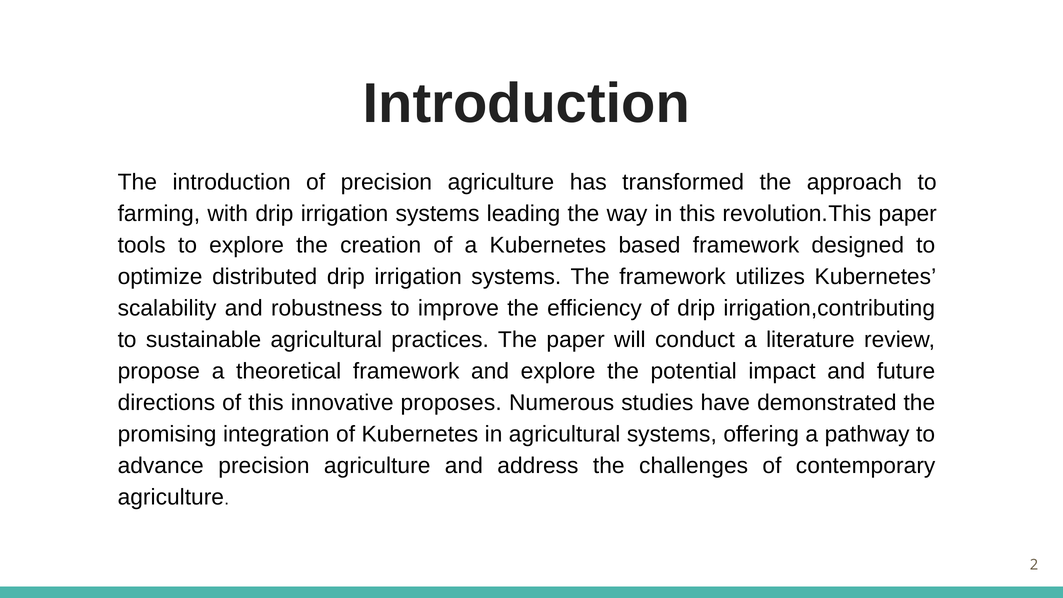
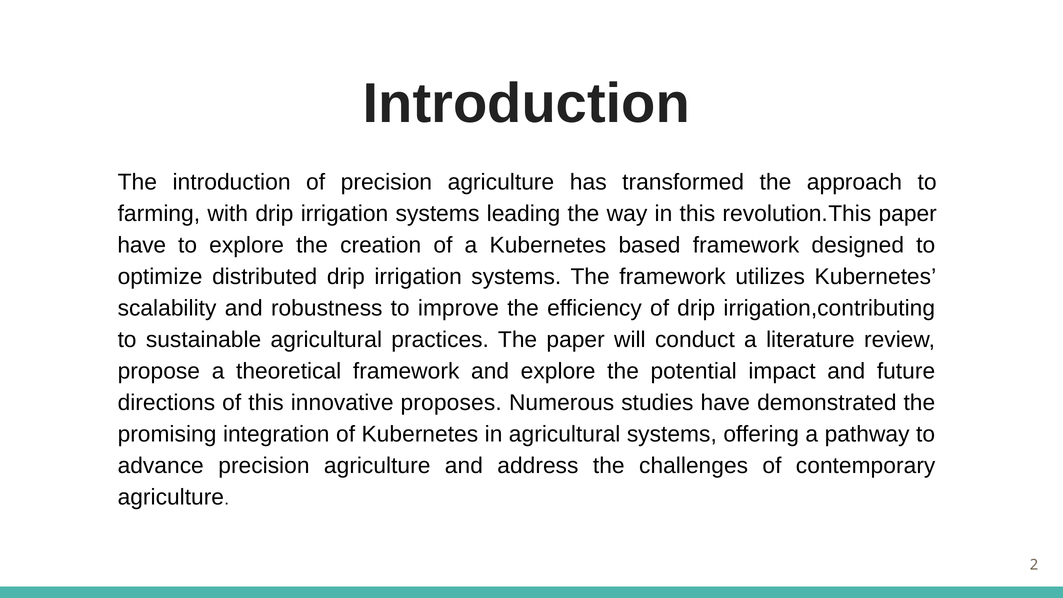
tools: tools -> have (142, 245)
